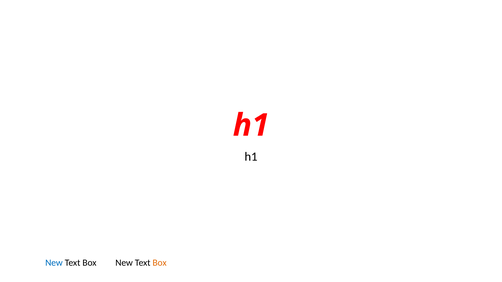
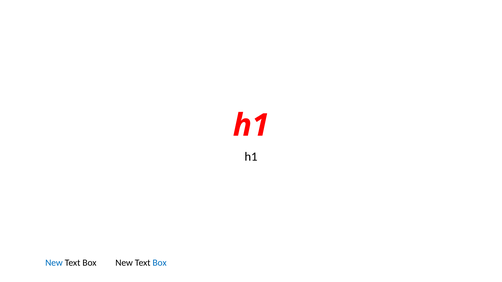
Box colour: orange -> blue (160, 263)
